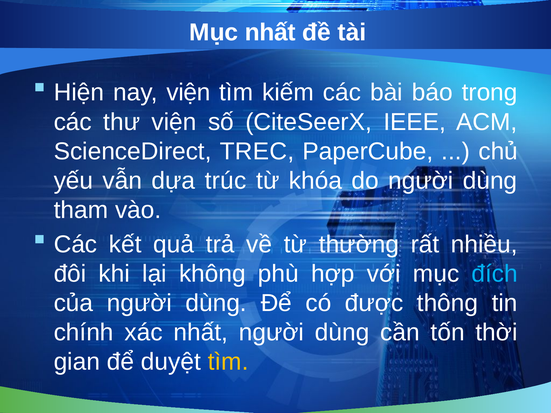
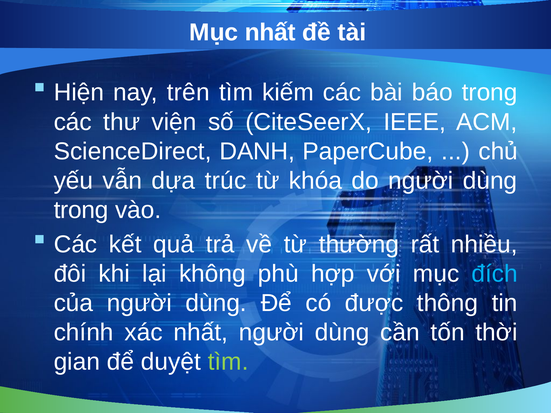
nay viện: viện -> trên (188, 93)
TREC: TREC -> DANH (257, 151)
tham: tham -> trong (81, 210)
tìm colour: yellow -> light green (228, 362)
